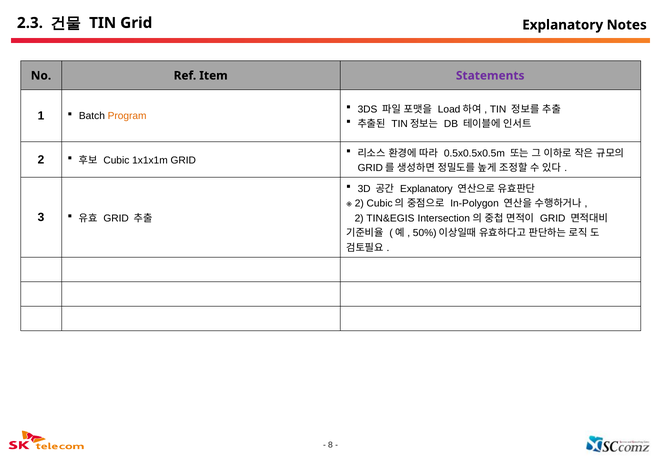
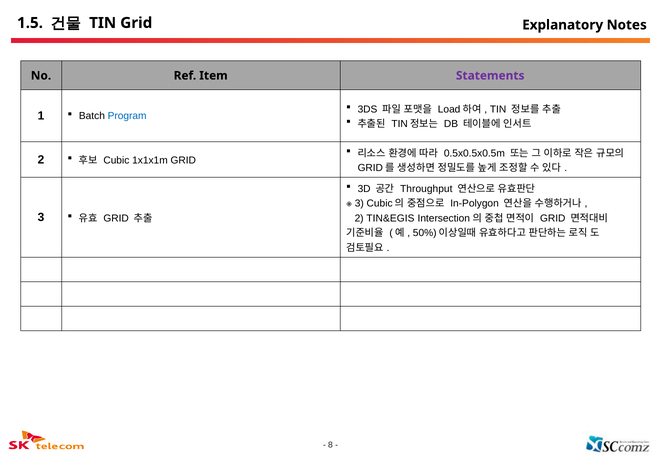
2.3: 2.3 -> 1.5 (30, 23)
Program colour: orange -> blue (127, 116)
Explanatory: Explanatory -> Throughput (426, 189)
2: 2 -> 3 (359, 204)
